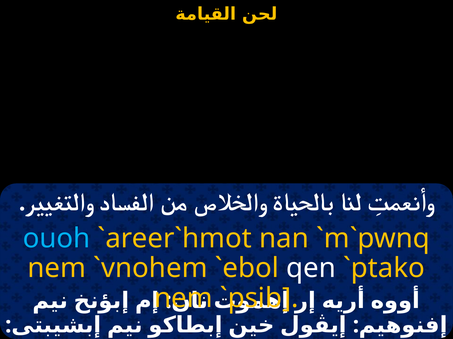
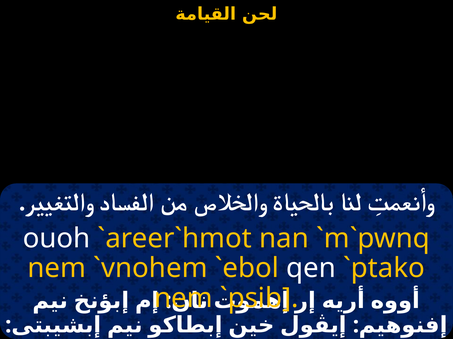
ouoh colour: light blue -> white (57, 239)
